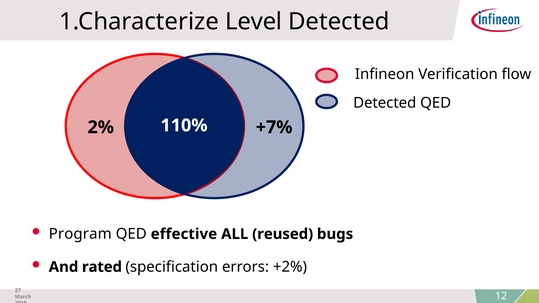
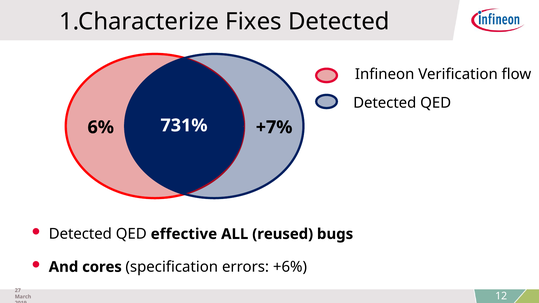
Level: Level -> Fixes (253, 22)
110%: 110% -> 731% (184, 126)
2%: 2% -> 6% (101, 127)
Program: Program -> Detected (80, 234)
rated: rated -> cores (102, 267)
+2%: +2% -> +6% (290, 267)
